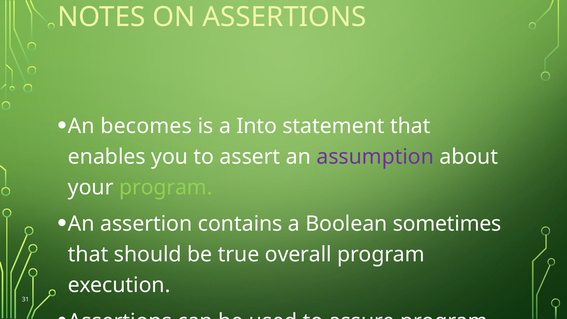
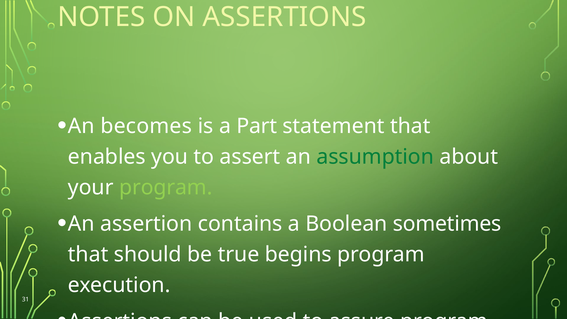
Into: Into -> Part (257, 126)
assumption colour: purple -> green (375, 157)
overall: overall -> begins (298, 254)
